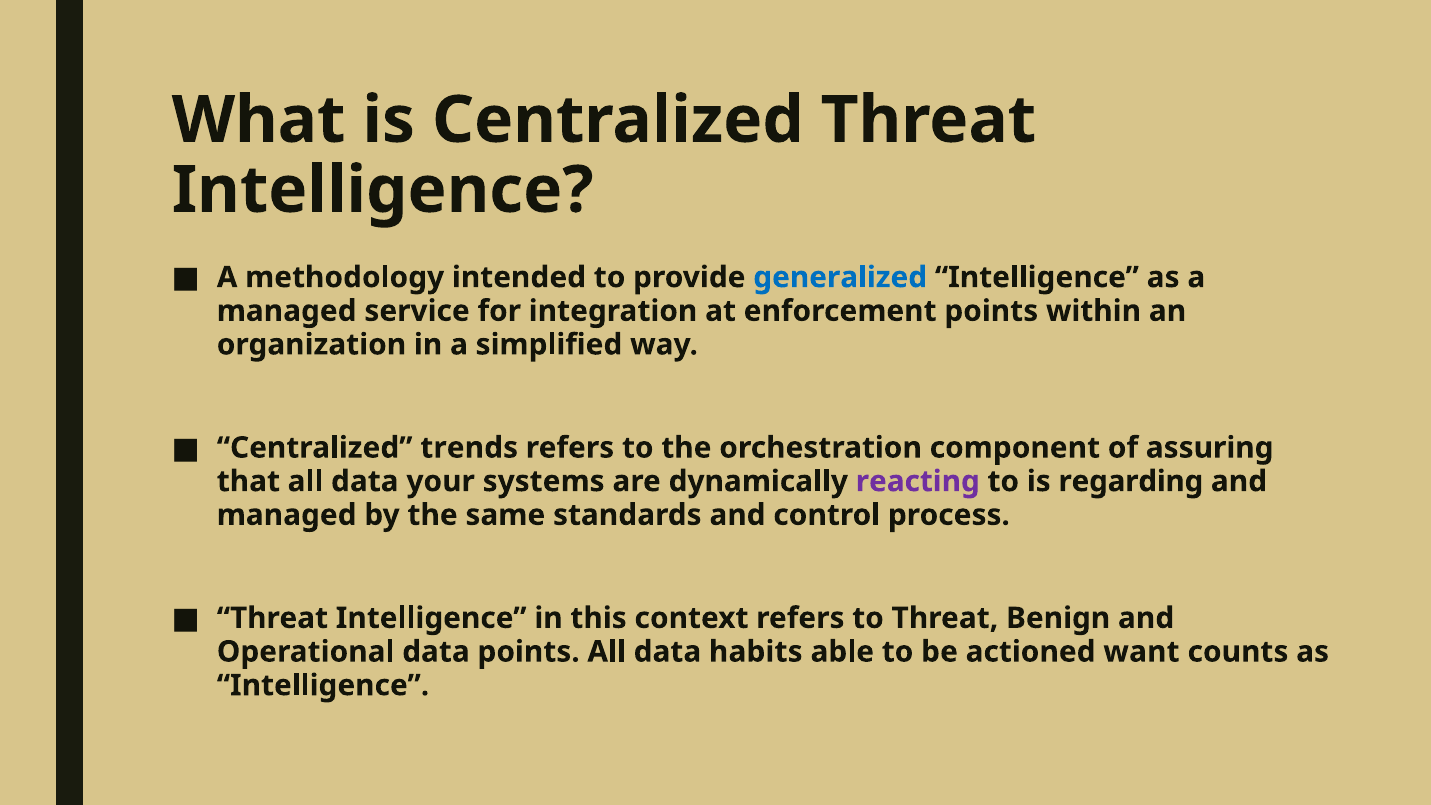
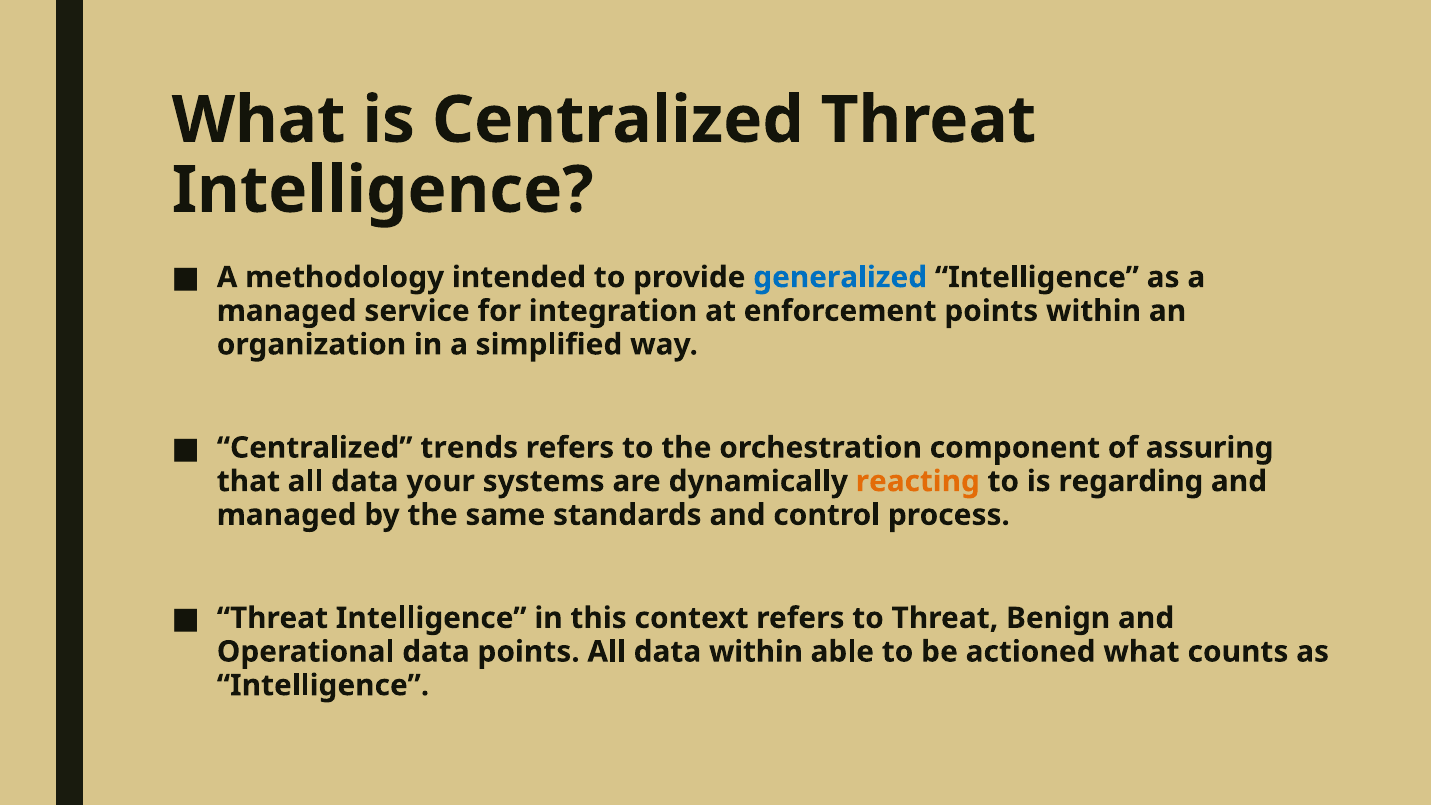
reacting colour: purple -> orange (918, 481)
data habits: habits -> within (756, 652)
actioned want: want -> what (1141, 652)
